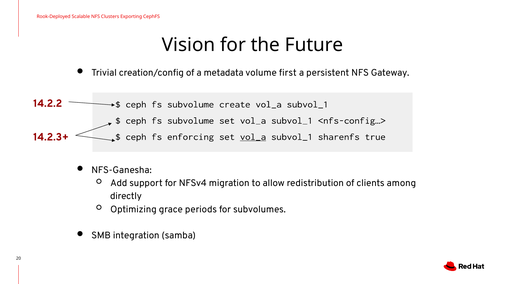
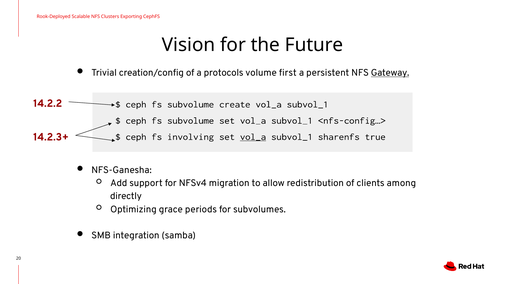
metadata: metadata -> protocols (224, 73)
Gateway underline: none -> present (390, 73)
enforcing: enforcing -> involving (191, 137)
